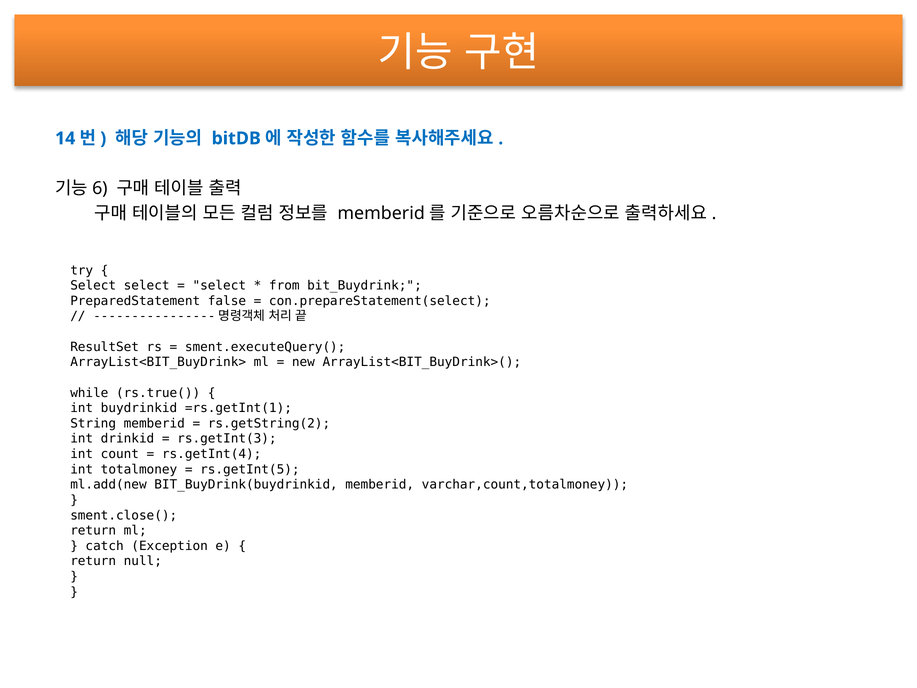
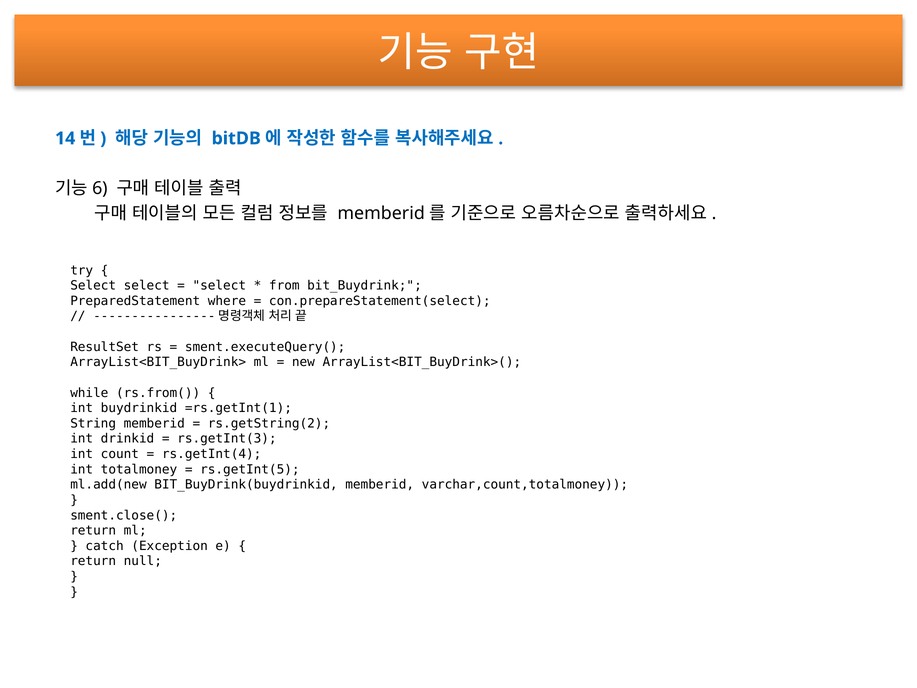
false: false -> where (227, 301)
rs.true(: rs.true( -> rs.from( (158, 393)
